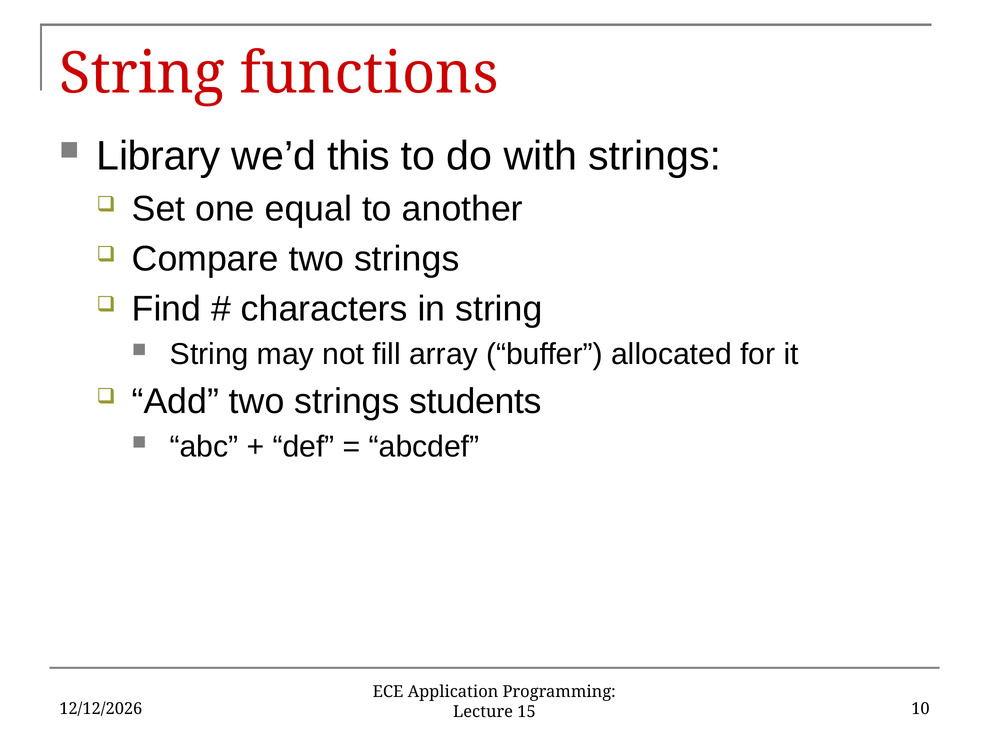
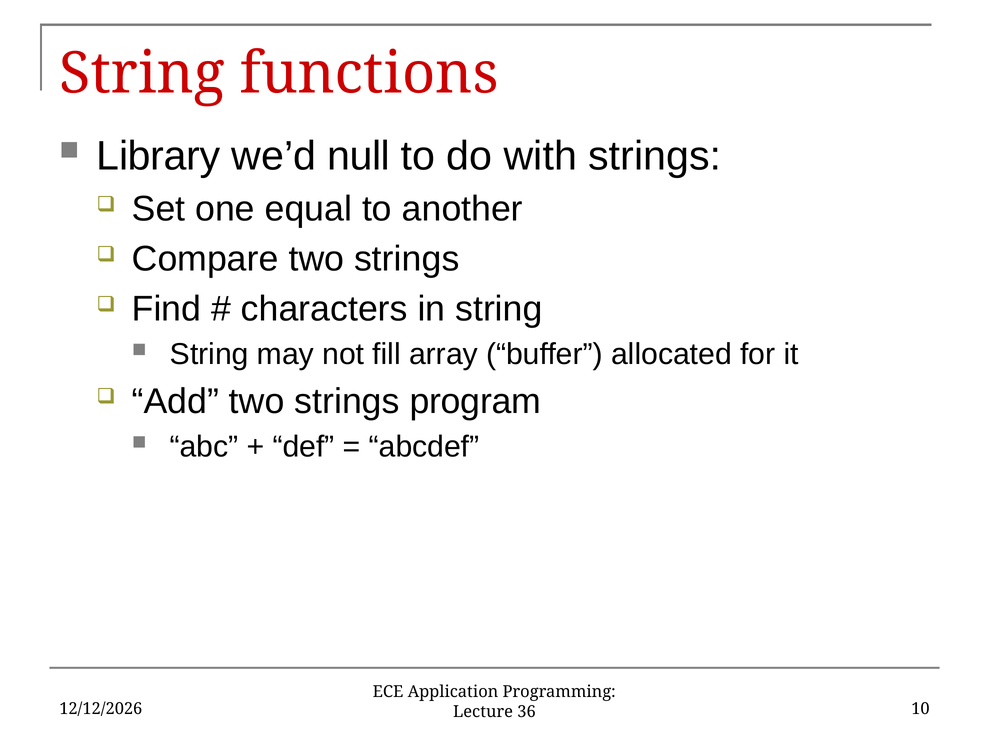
this: this -> null (359, 156)
students: students -> program (475, 401)
15: 15 -> 36 (527, 712)
